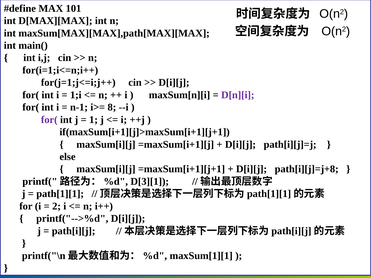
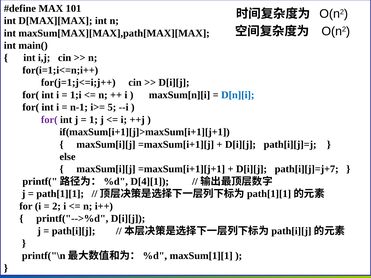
D[n][i colour: purple -> blue (238, 95)
8: 8 -> 5 (112, 107)
path[i][j]=j+8: path[i][j]=j+8 -> path[i][j]=j+7 (307, 169)
D[3][1: D[3][1 -> D[4][1 (150, 182)
